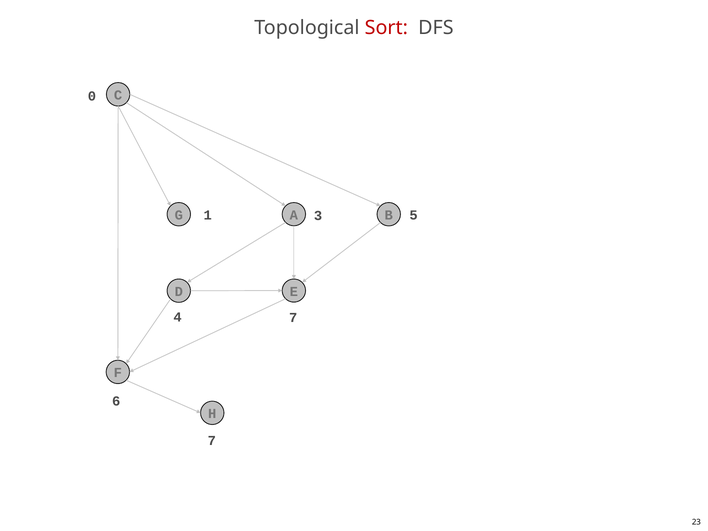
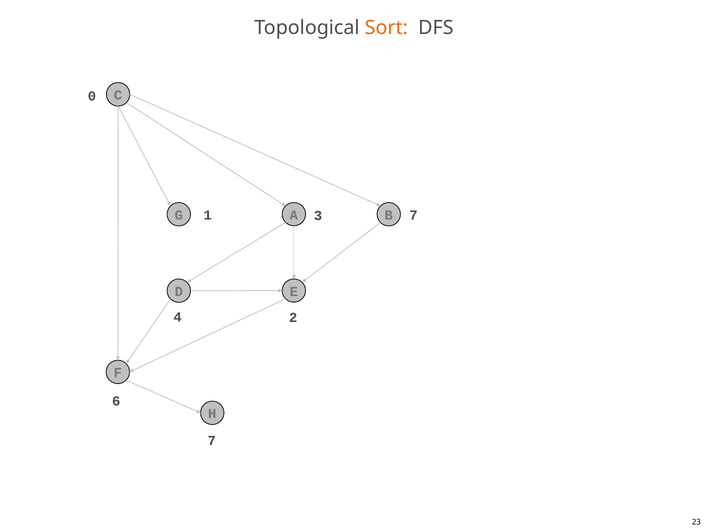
Sort colour: red -> orange (386, 28)
3 5: 5 -> 7 (414, 215)
4 7: 7 -> 2 (293, 318)
